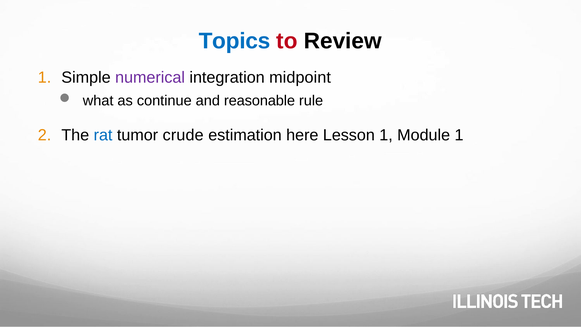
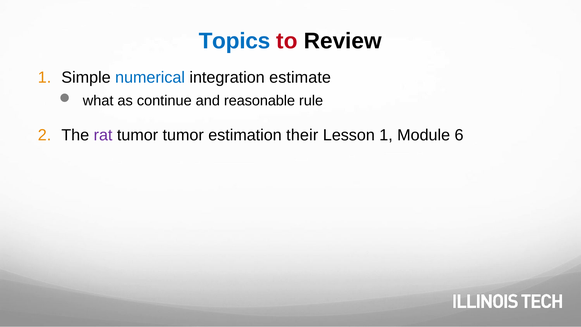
numerical colour: purple -> blue (150, 77)
midpoint: midpoint -> estimate (300, 77)
rat colour: blue -> purple (103, 135)
tumor crude: crude -> tumor (183, 135)
here: here -> their (302, 135)
Module 1: 1 -> 6 (459, 135)
